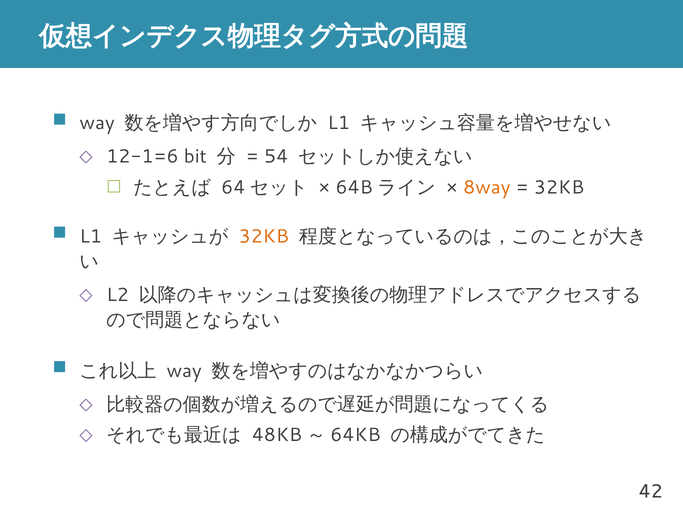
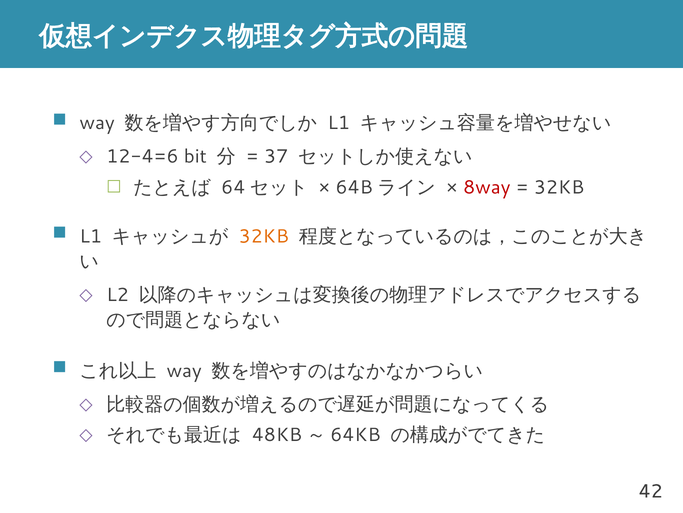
12-1=6: 12-1=6 -> 12-4=6 (142, 156)
54: 54 -> 37 (276, 156)
8way colour: orange -> red (487, 187)
